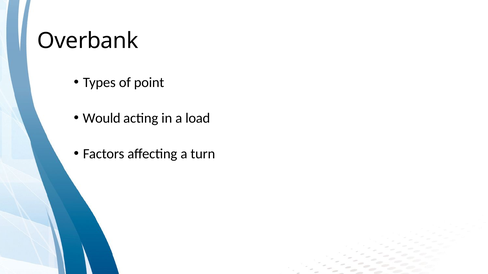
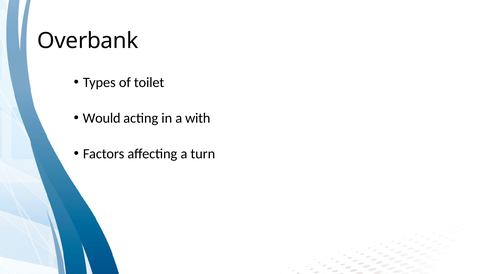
point: point -> toilet (149, 83)
load: load -> with (198, 118)
